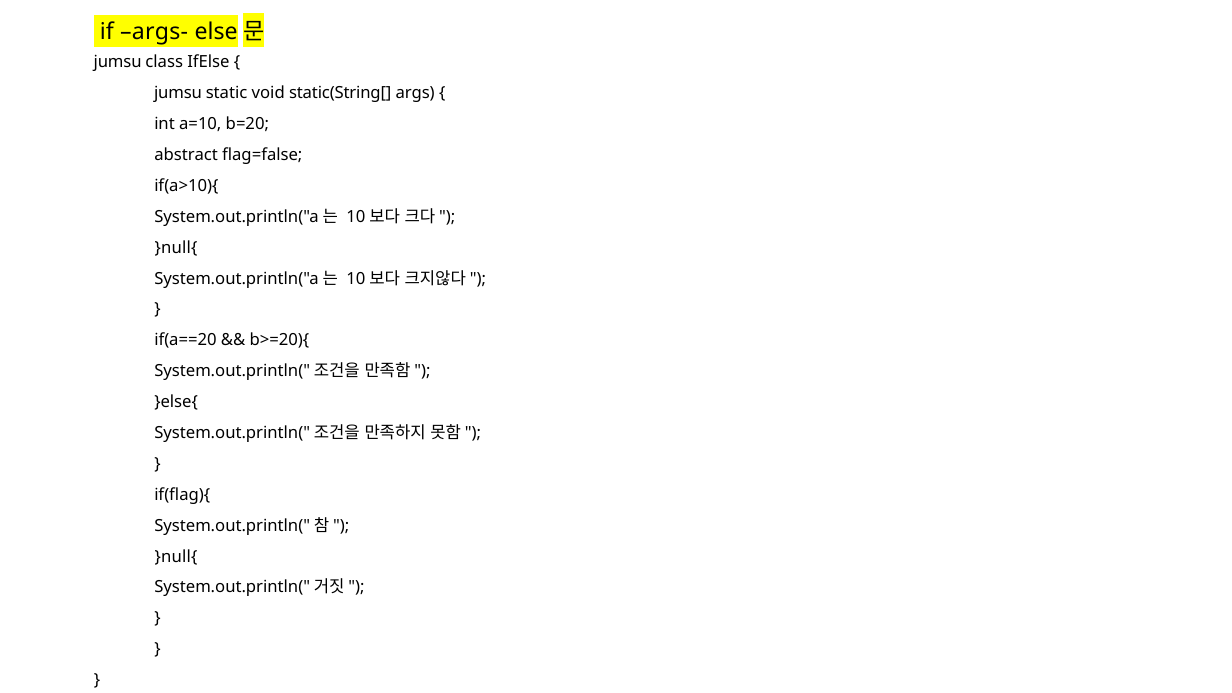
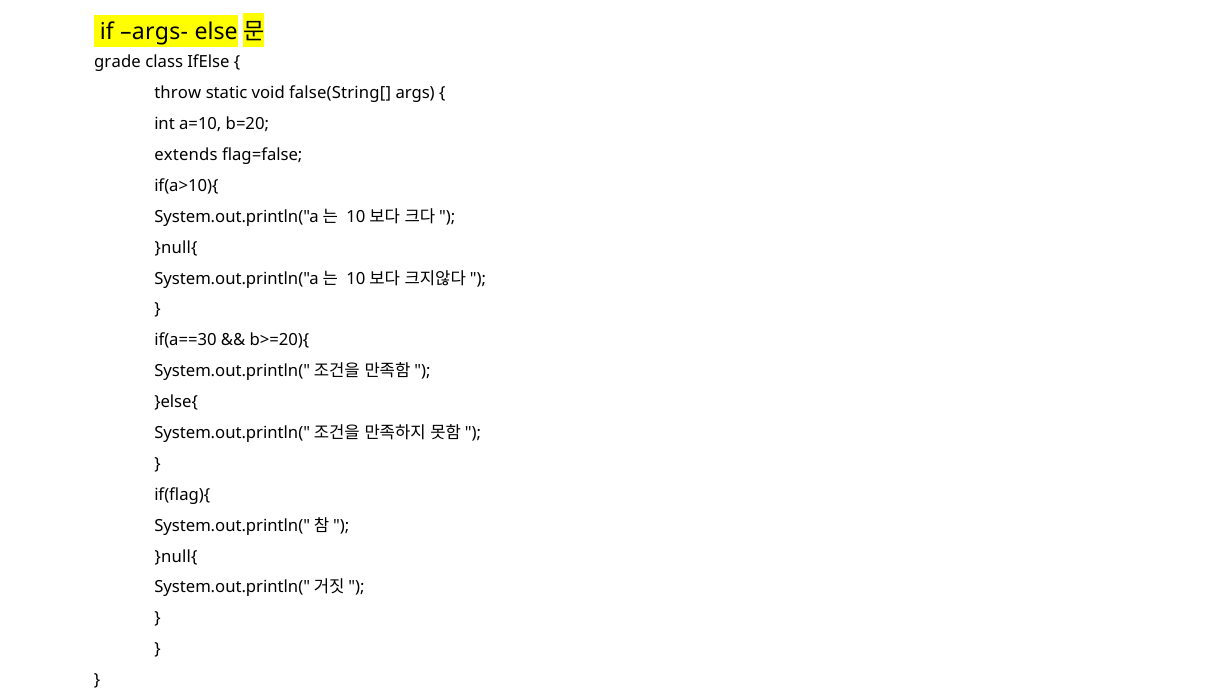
jumsu: jumsu -> grade (117, 62)
jumsu: jumsu -> throw (178, 93)
static(String[: static(String[ -> false(String[ (340, 93)
abstract: abstract -> extends (186, 155)
if(a==20: if(a==20 -> if(a==30 (185, 340)
